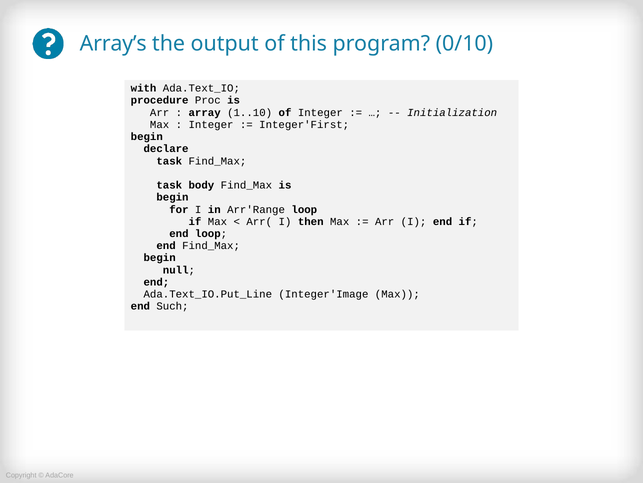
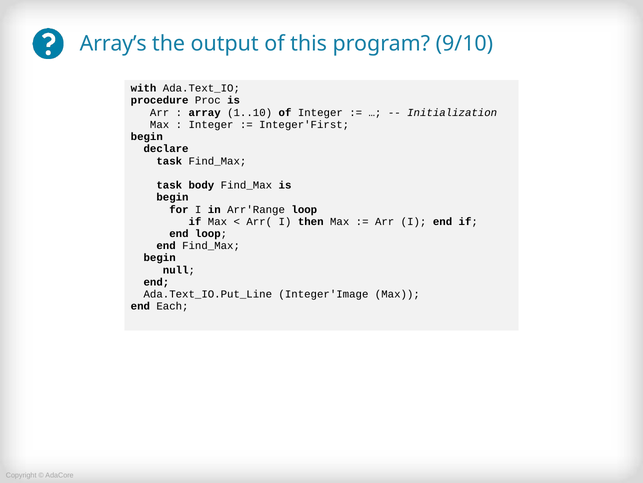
0/10: 0/10 -> 9/10 (464, 44)
Such: Such -> Each (172, 306)
